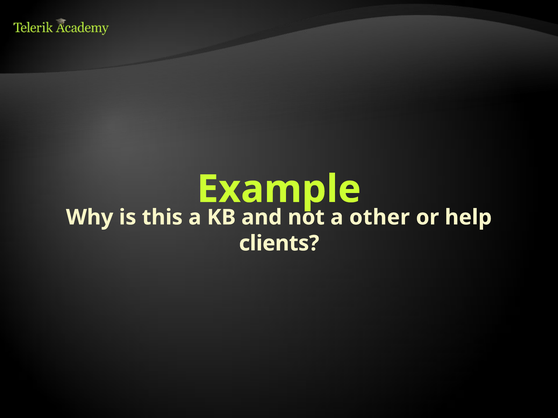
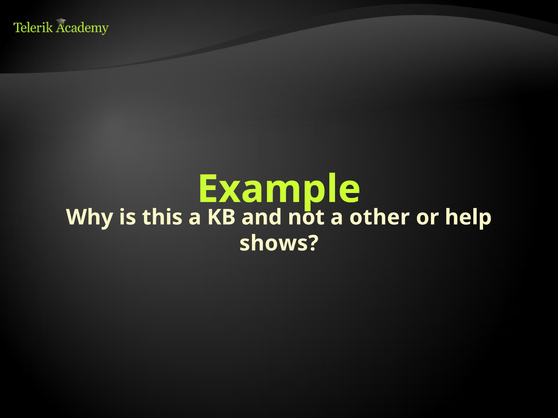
clients: clients -> shows (279, 244)
